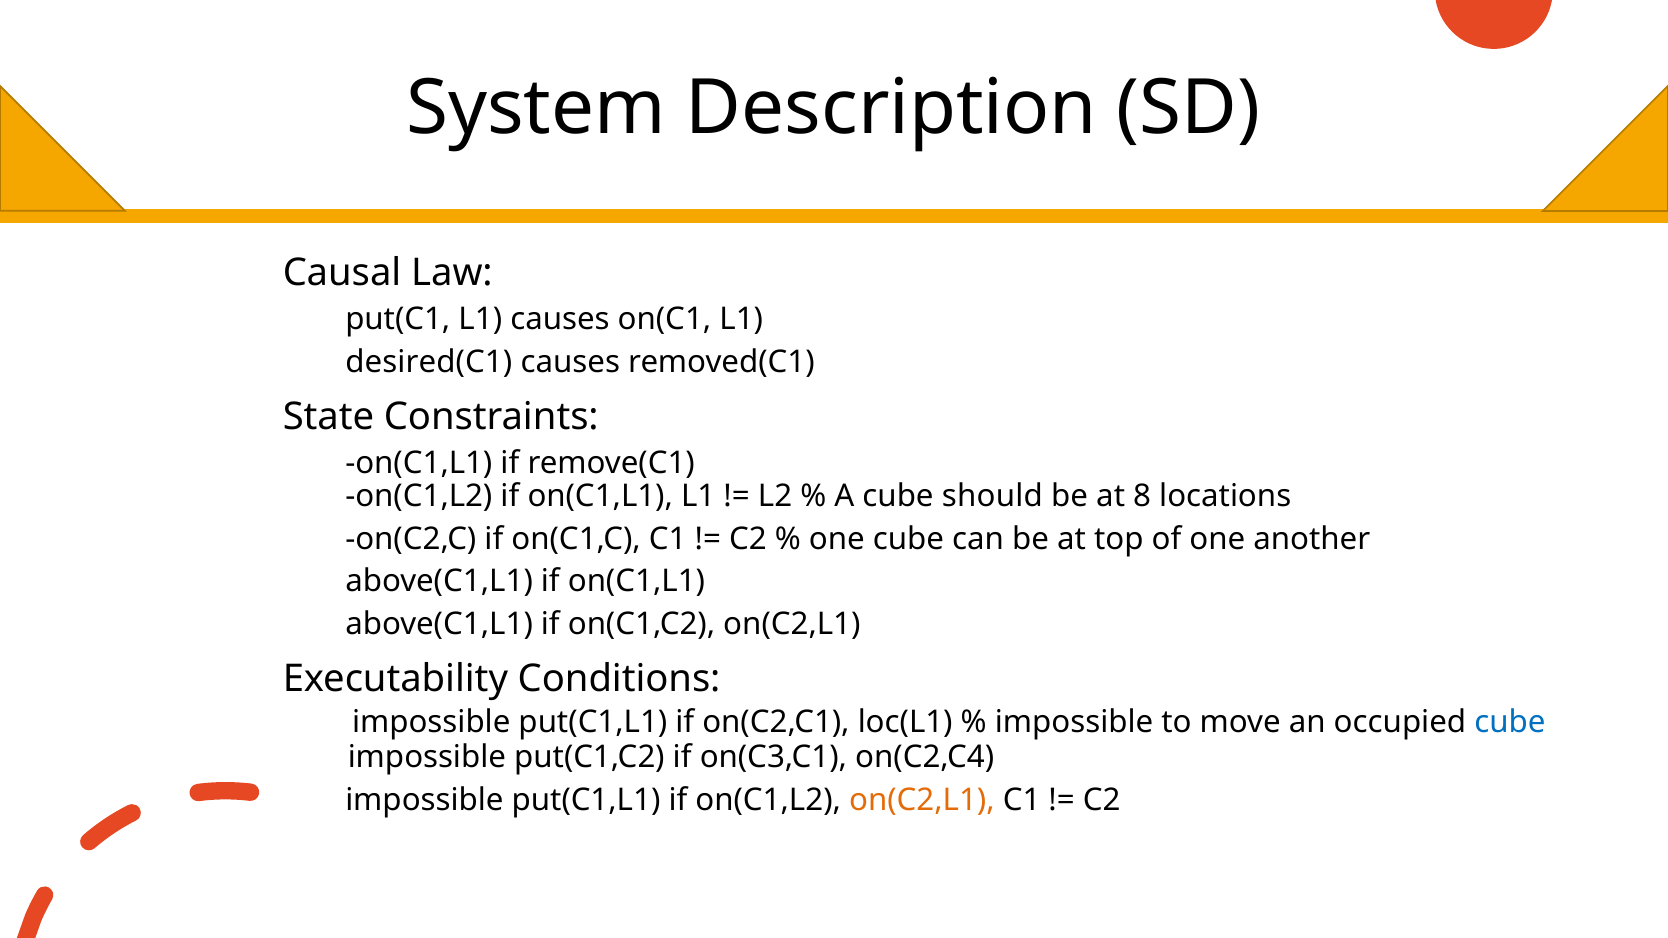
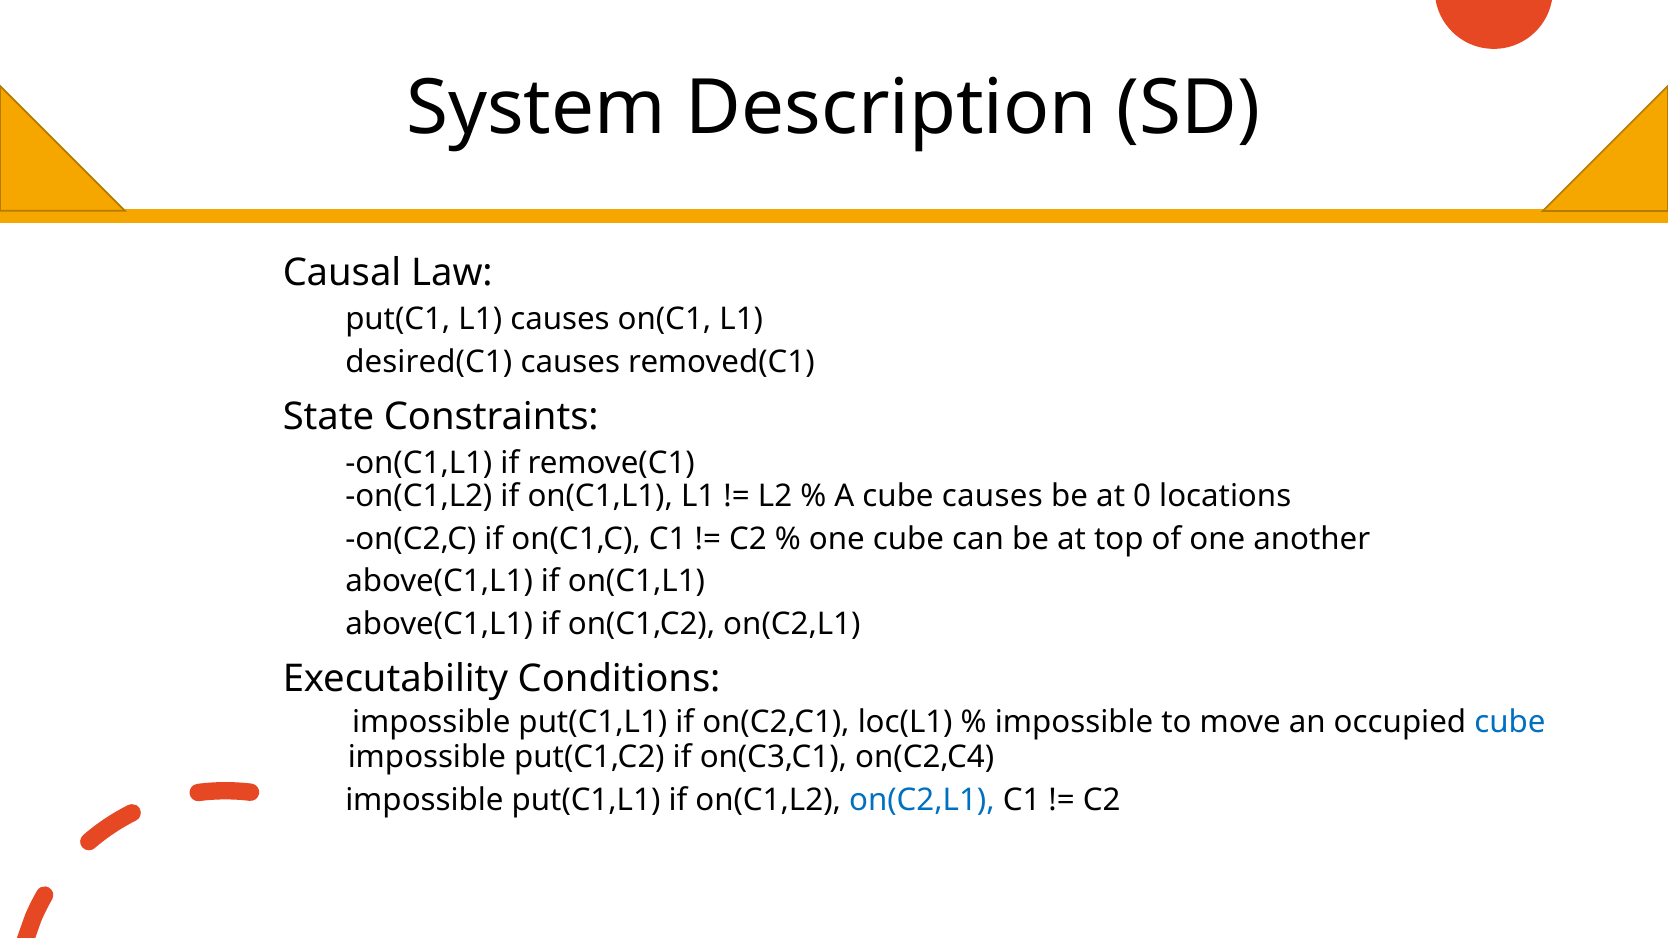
cube should: should -> causes (992, 497)
8: 8 -> 0 (1142, 497)
on(C2,L1 colour: orange -> blue (922, 800)
